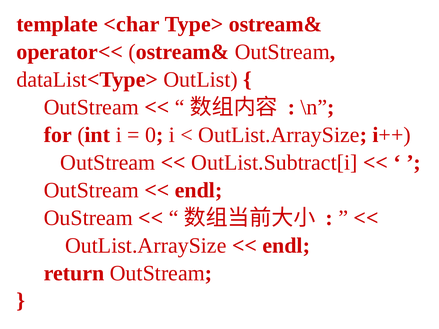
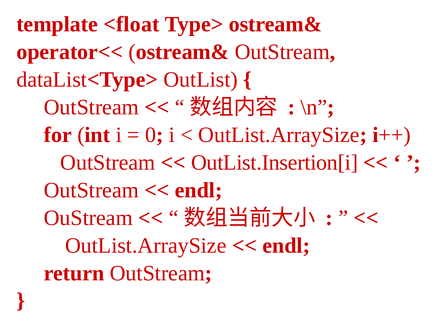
<char: <char -> <float (132, 24)
OutList.Subtract[i: OutList.Subtract[i -> OutList.Insertion[i (274, 163)
